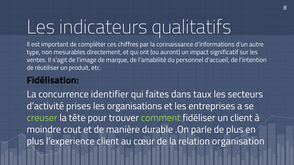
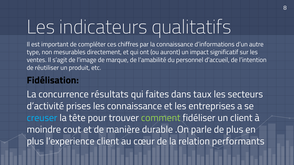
identifier: identifier -> résultats (110, 95)
les organisations: organisations -> connaissance (134, 106)
creuser colour: light green -> light blue (42, 118)
organisation: organisation -> performants (238, 142)
